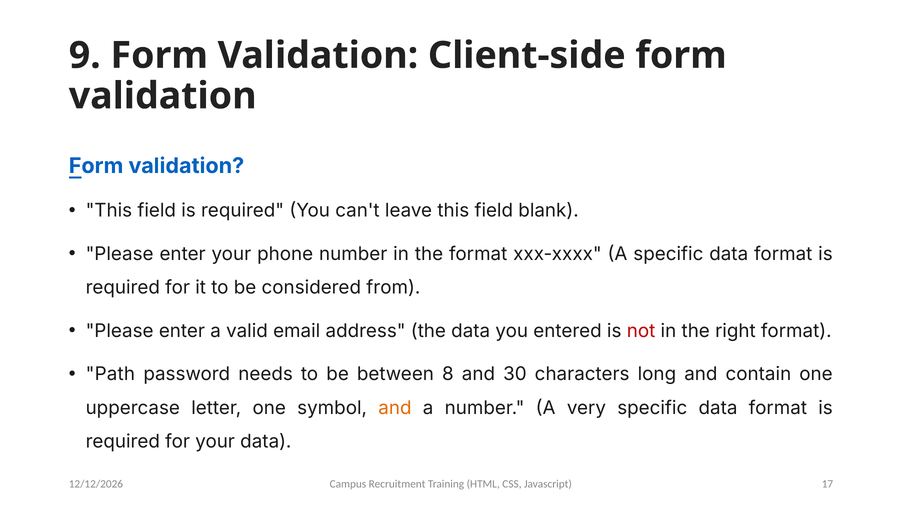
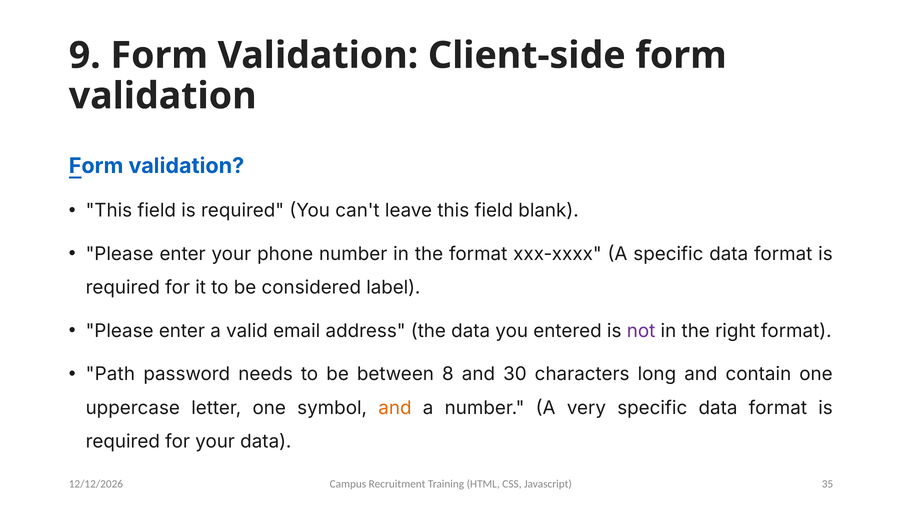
from: from -> label (393, 288)
not colour: red -> purple (641, 331)
17: 17 -> 35 (827, 484)
